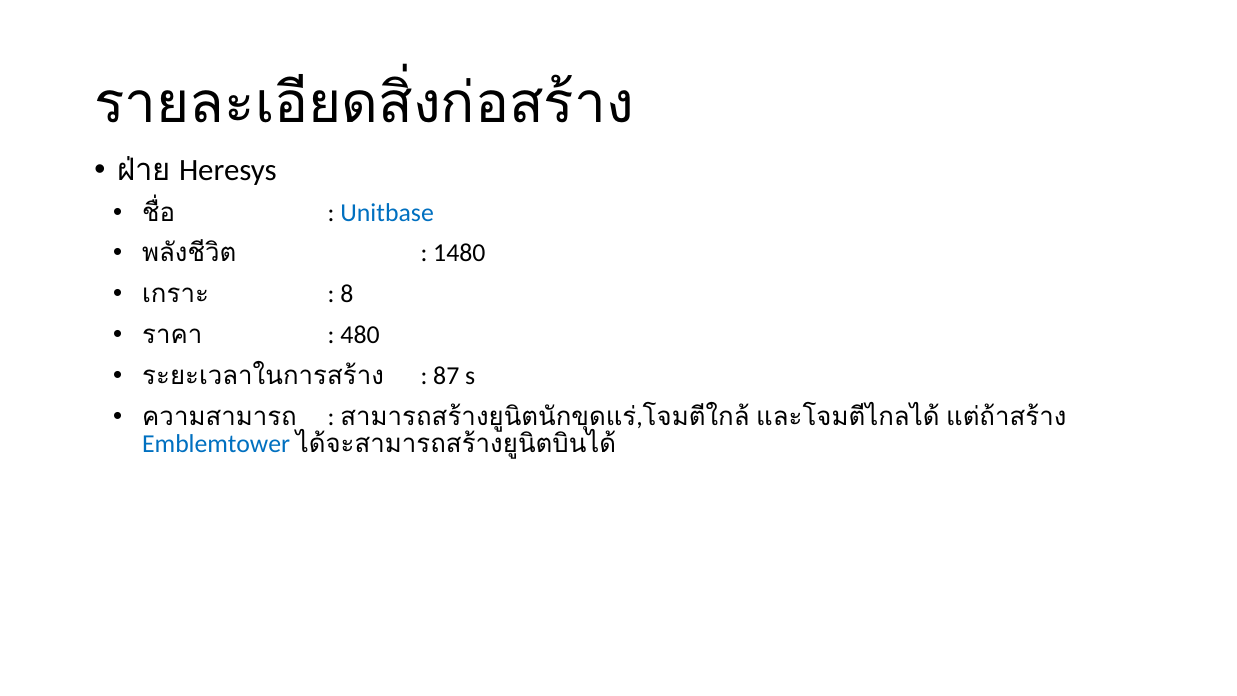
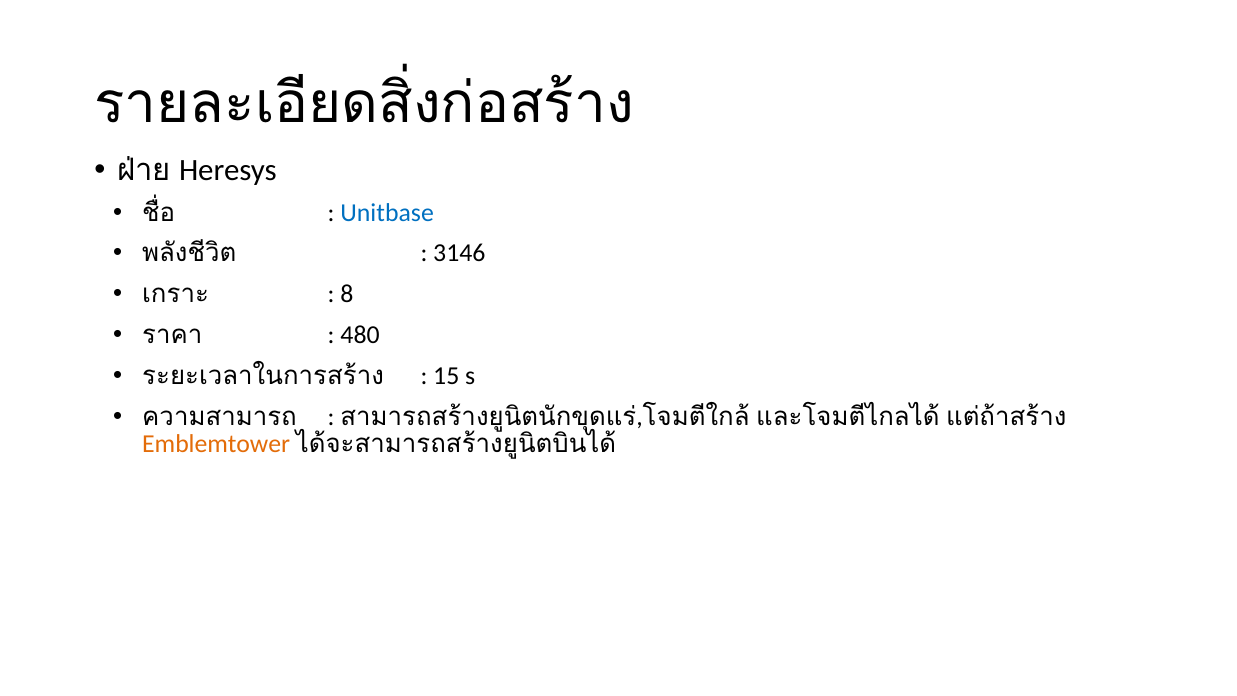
1480: 1480 -> 3146 (459, 253)
87: 87 -> 15 (446, 376)
Emblemtower colour: blue -> orange (216, 444)
